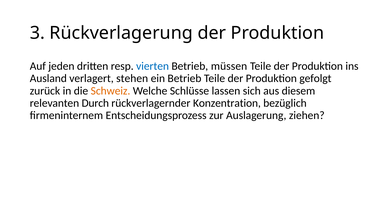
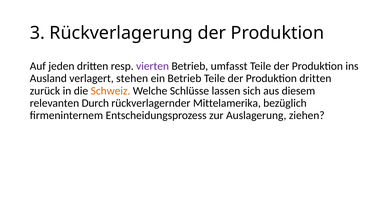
vierten colour: blue -> purple (153, 66)
müssen: müssen -> umfasst (229, 66)
Produktion gefolgt: gefolgt -> dritten (315, 78)
Konzentration: Konzentration -> Mittelamerika (227, 103)
